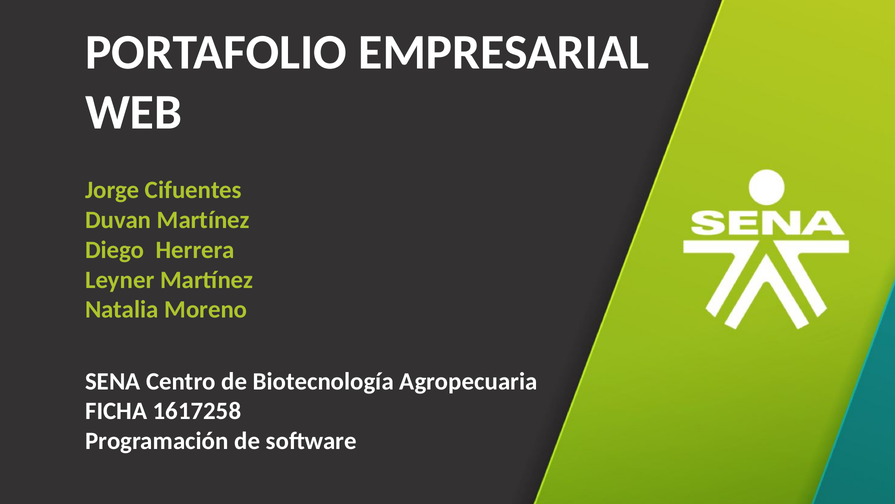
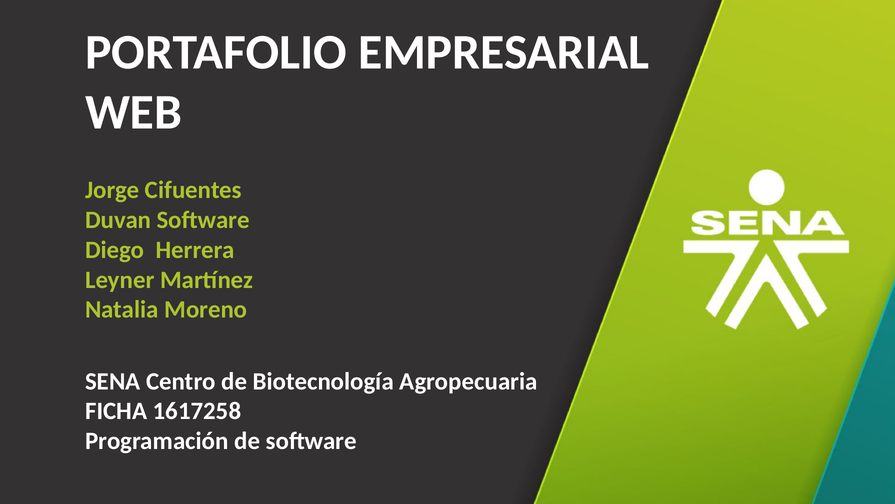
Duvan Martínez: Martínez -> Software (203, 220)
